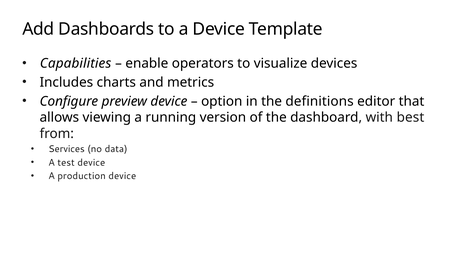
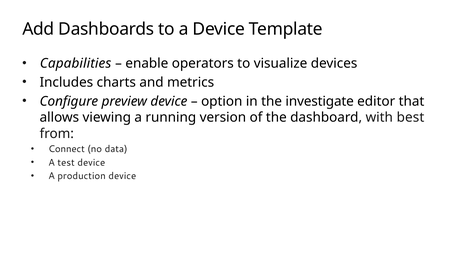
definitions: definitions -> investigate (320, 101)
Services: Services -> Connect (67, 149)
